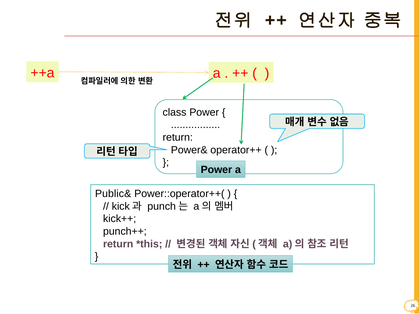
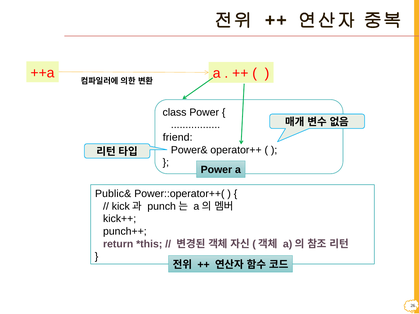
return: return -> friend (178, 137)
